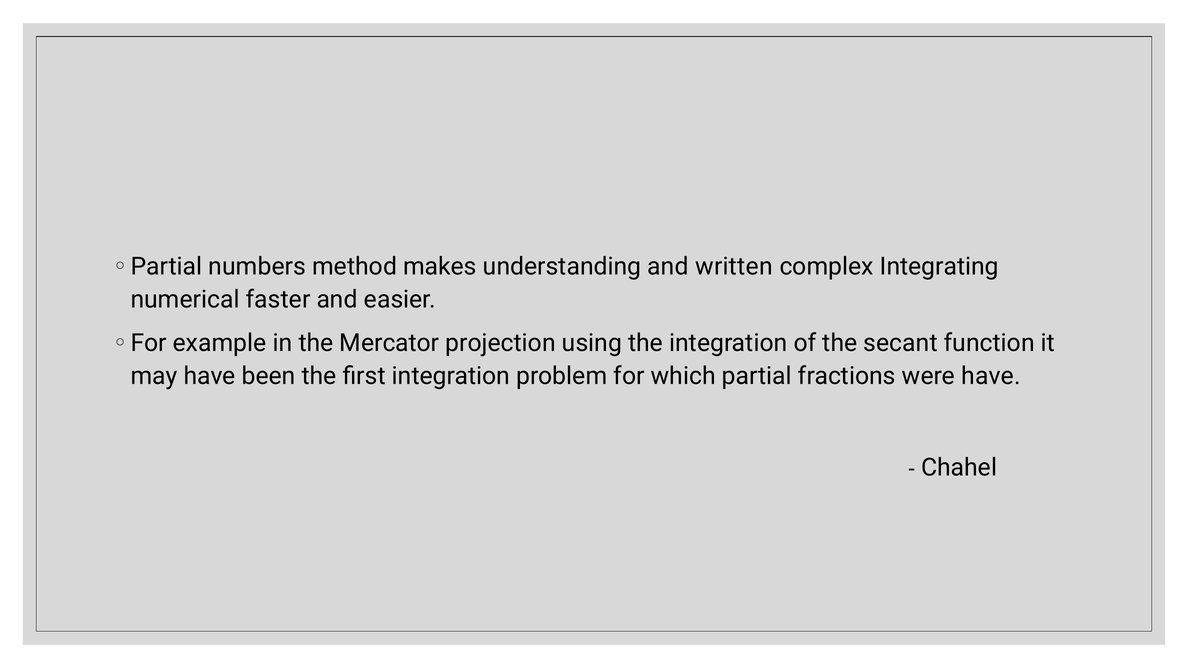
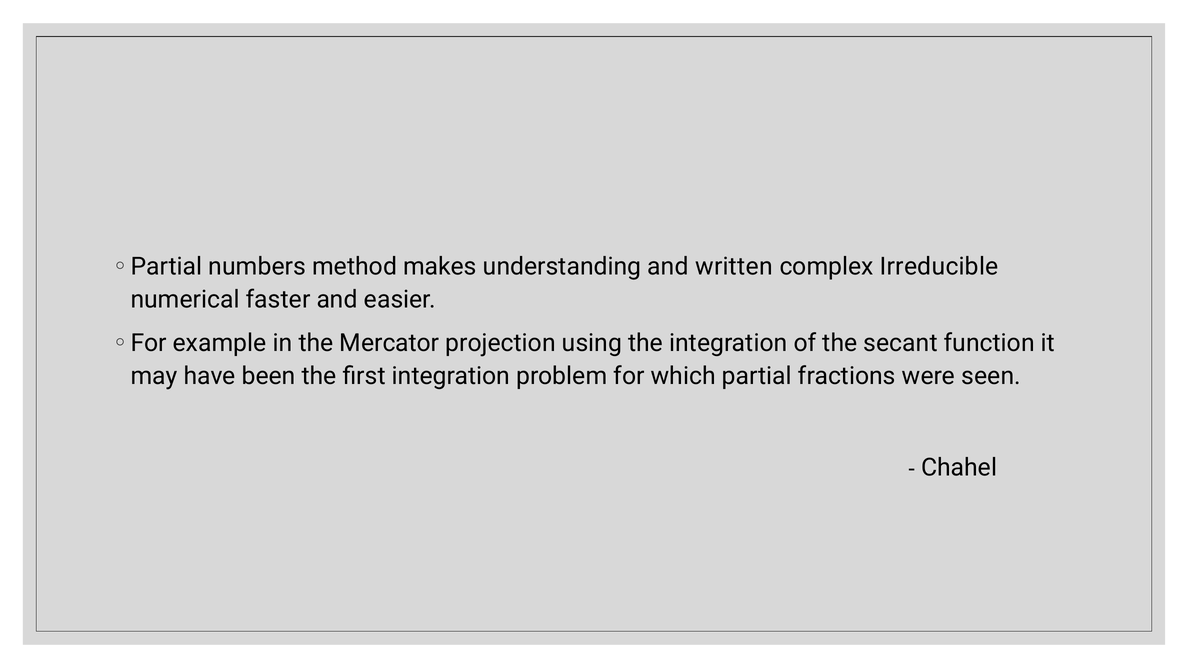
Integrating: Integrating -> Irreducible (939, 267)
were have: have -> seen (991, 376)
